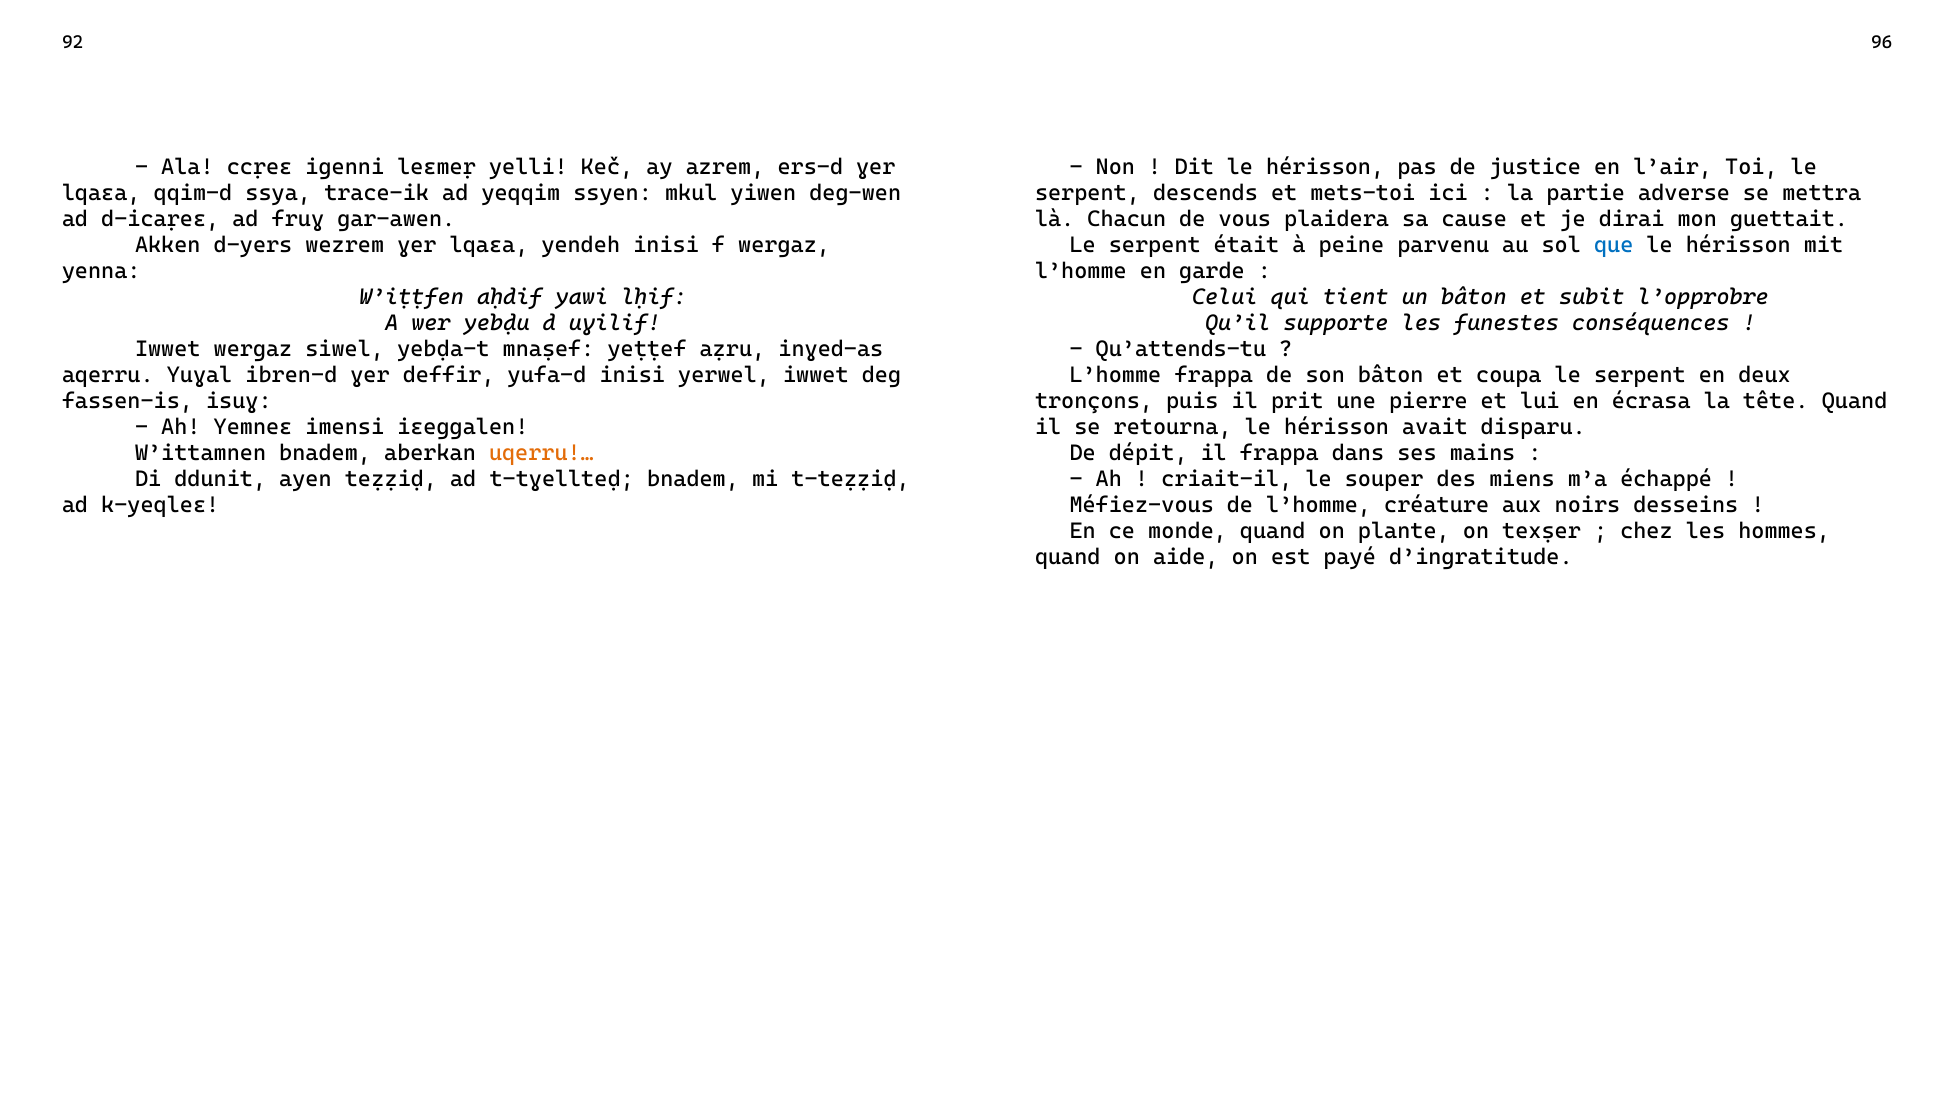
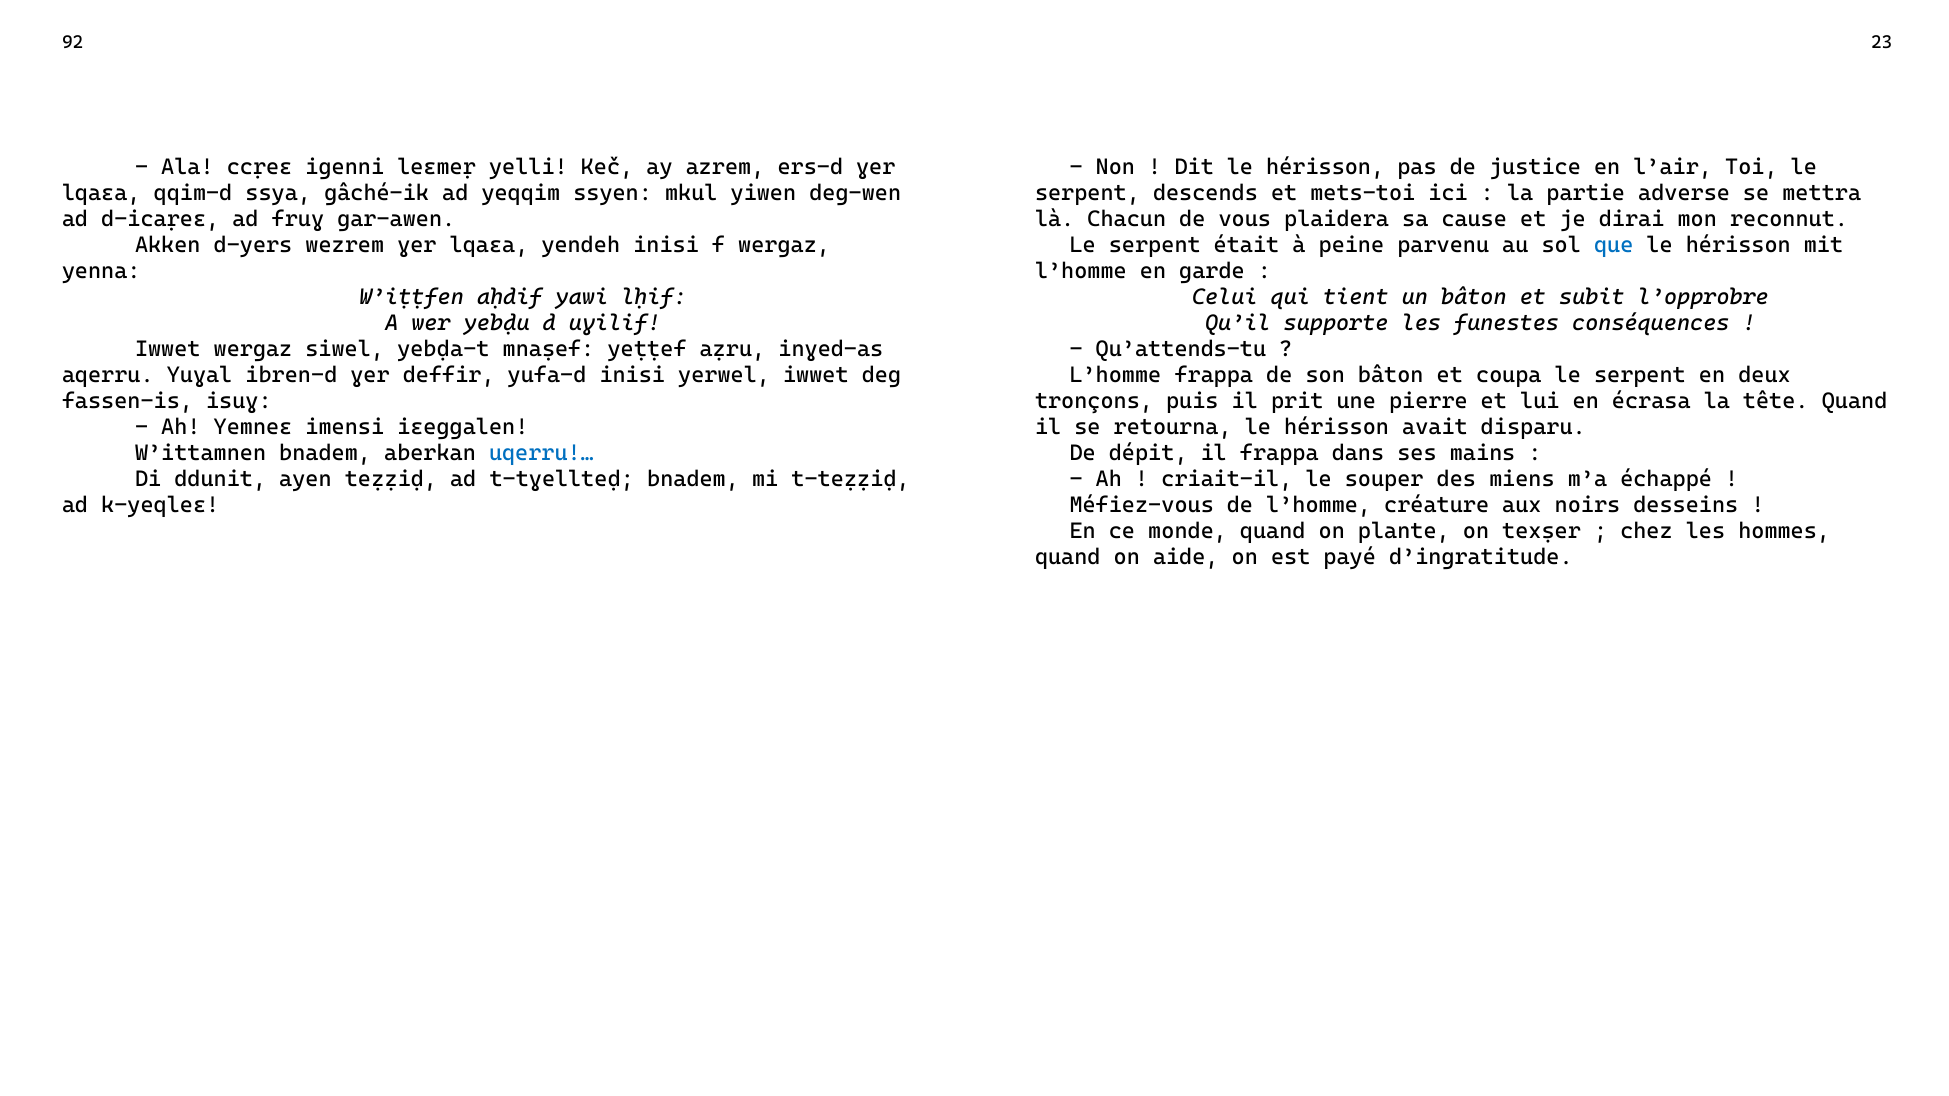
96: 96 -> 23 (1882, 42)
trace-ik: trace-ik -> gâché-ik (377, 193)
guettait: guettait -> reconnut (1789, 219)
uqerru!… colour: orange -> blue (541, 453)
